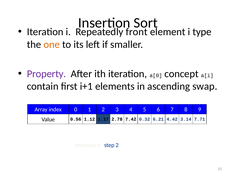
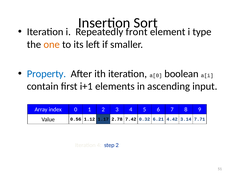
Property colour: purple -> blue (47, 74)
concept: concept -> boolean (182, 74)
swap: swap -> input (205, 86)
